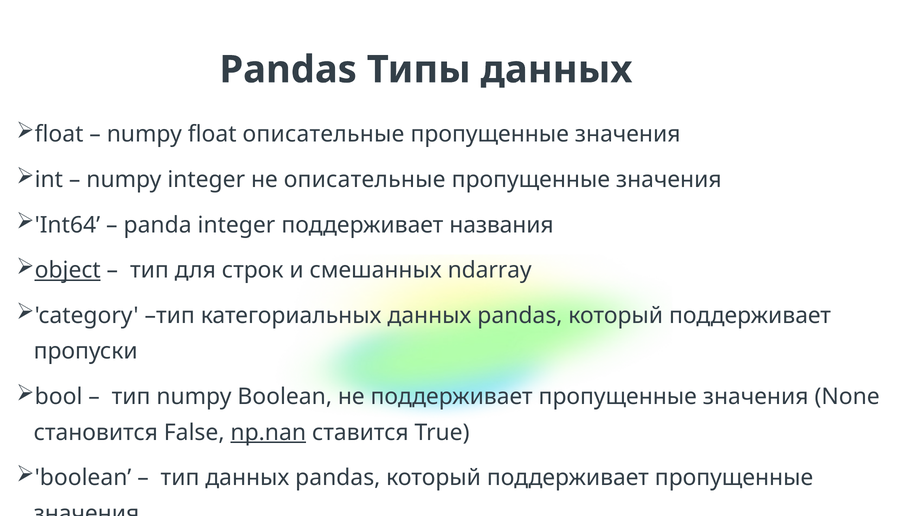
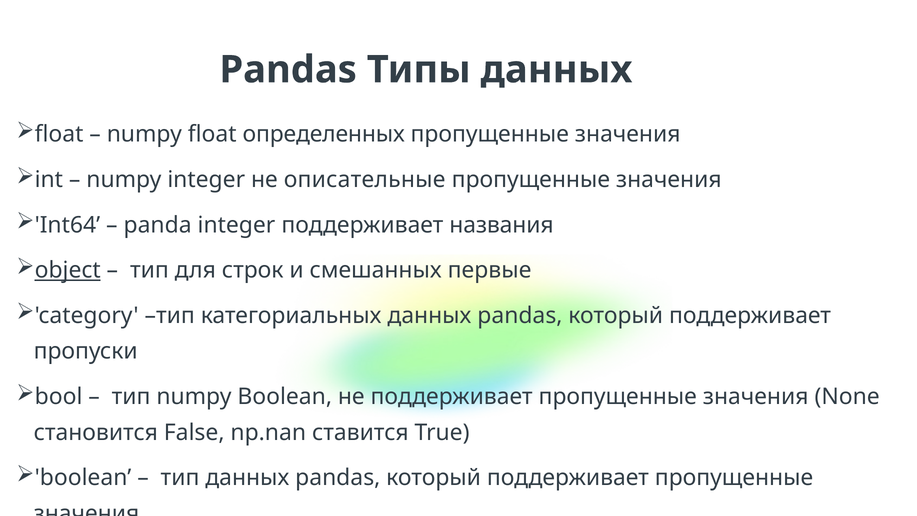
float описательные: описательные -> определенных (324, 134)
ndarray: ndarray -> первые (490, 270)
np.nan underline: present -> none (268, 432)
